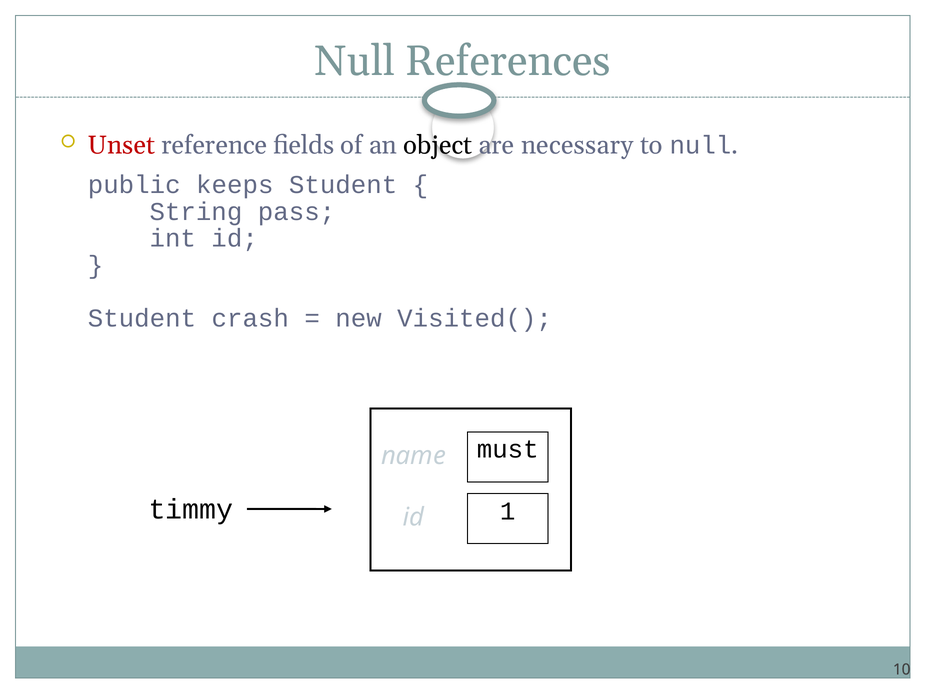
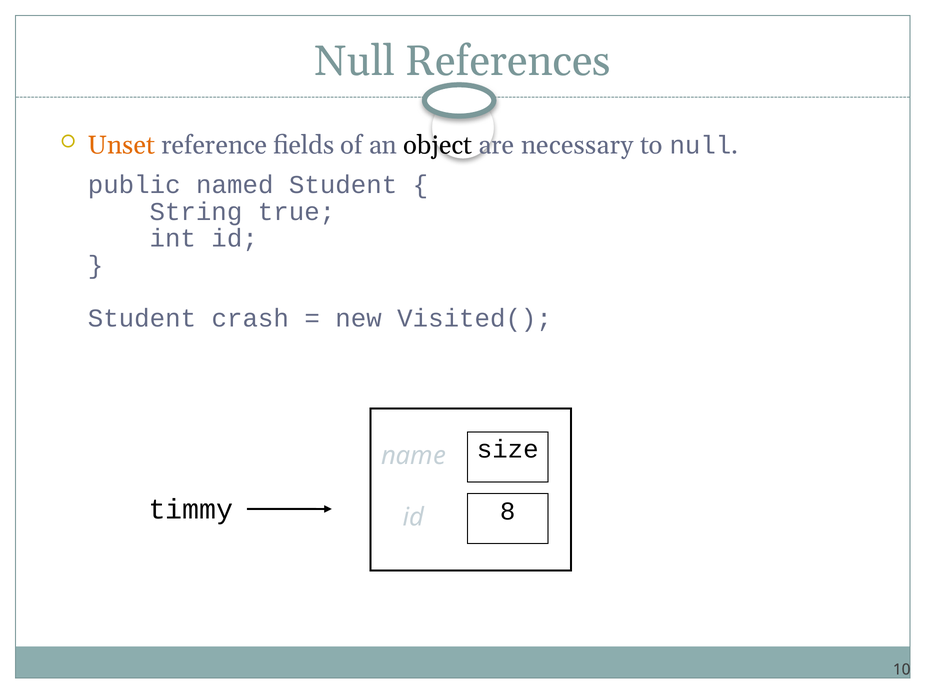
Unset colour: red -> orange (121, 145)
keeps: keeps -> named (235, 185)
pass: pass -> true (297, 212)
must: must -> size (508, 450)
1: 1 -> 8 (508, 511)
